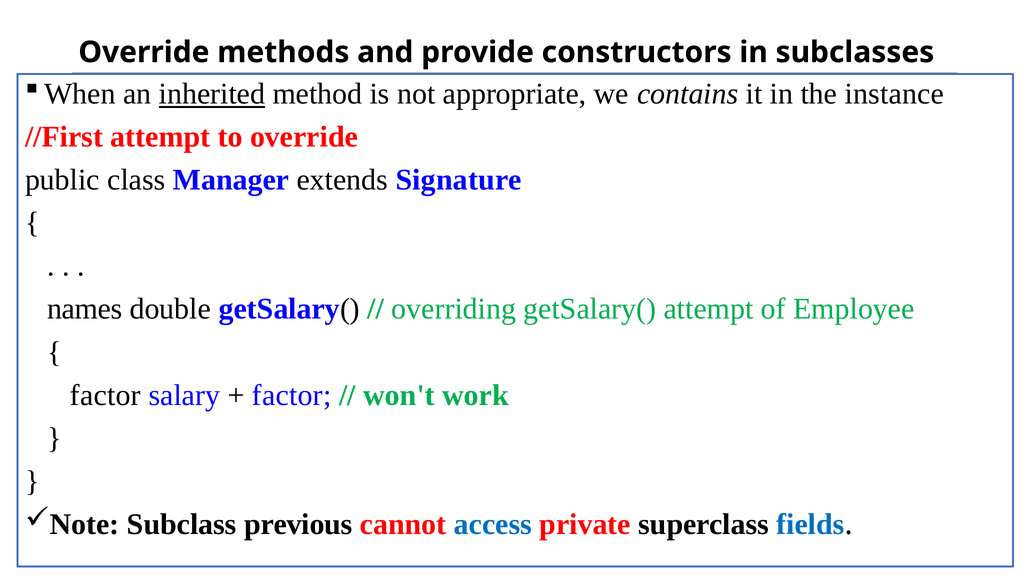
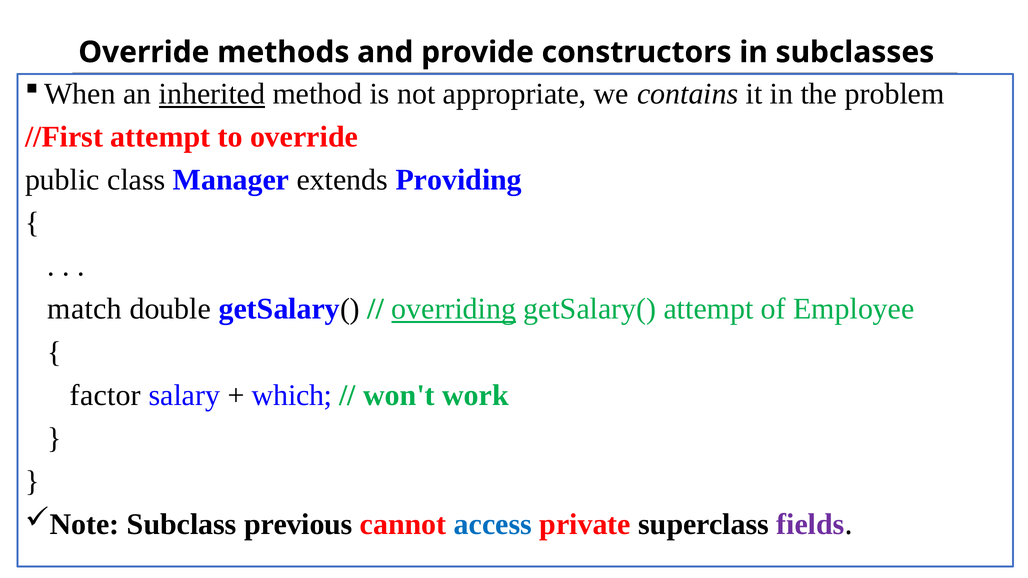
instance: instance -> problem (895, 94)
Signature: Signature -> Providing (459, 180)
names: names -> match (85, 309)
overriding underline: none -> present (454, 309)
factor: factor -> which (292, 395)
fields colour: blue -> purple (810, 524)
